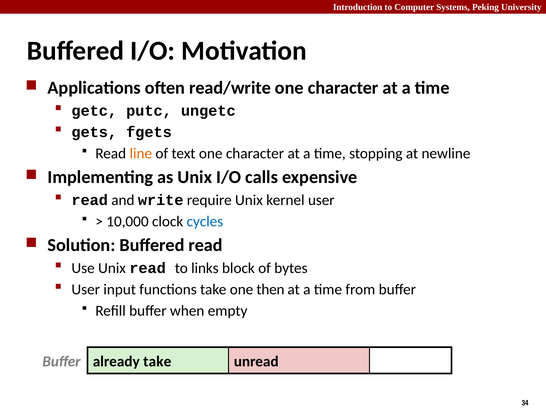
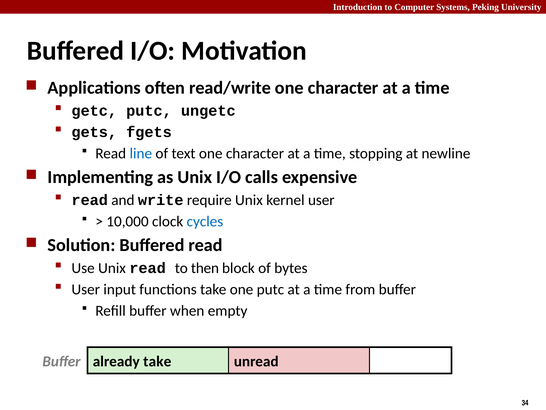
line colour: orange -> blue (141, 153)
links: links -> then (205, 268)
one then: then -> putc (270, 289)
